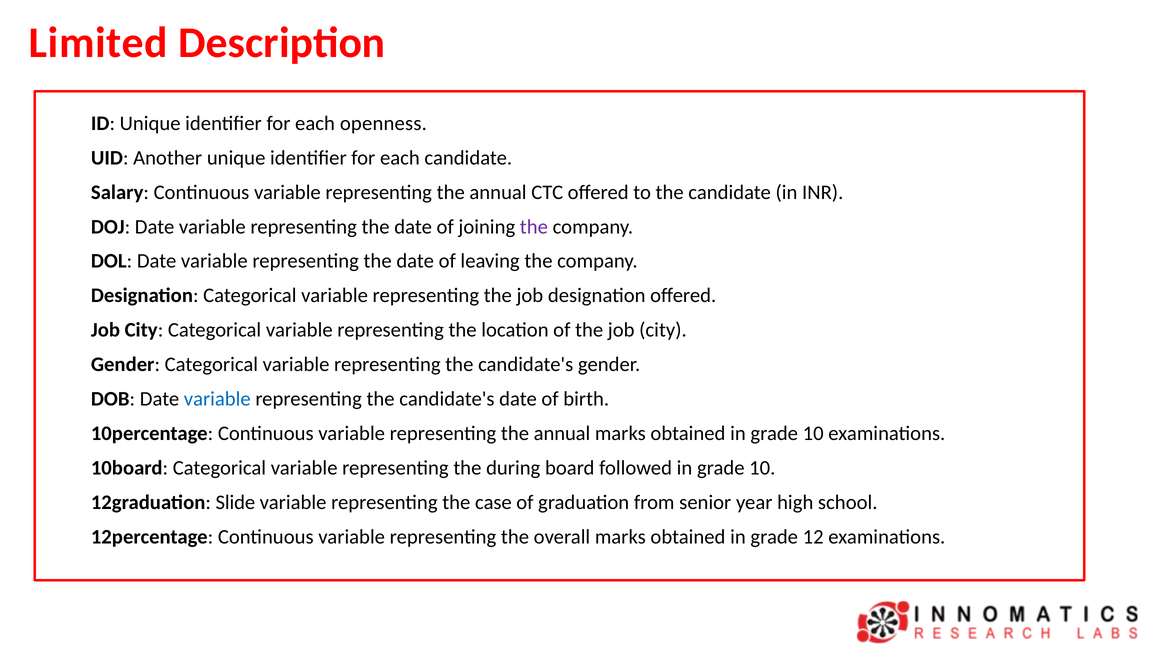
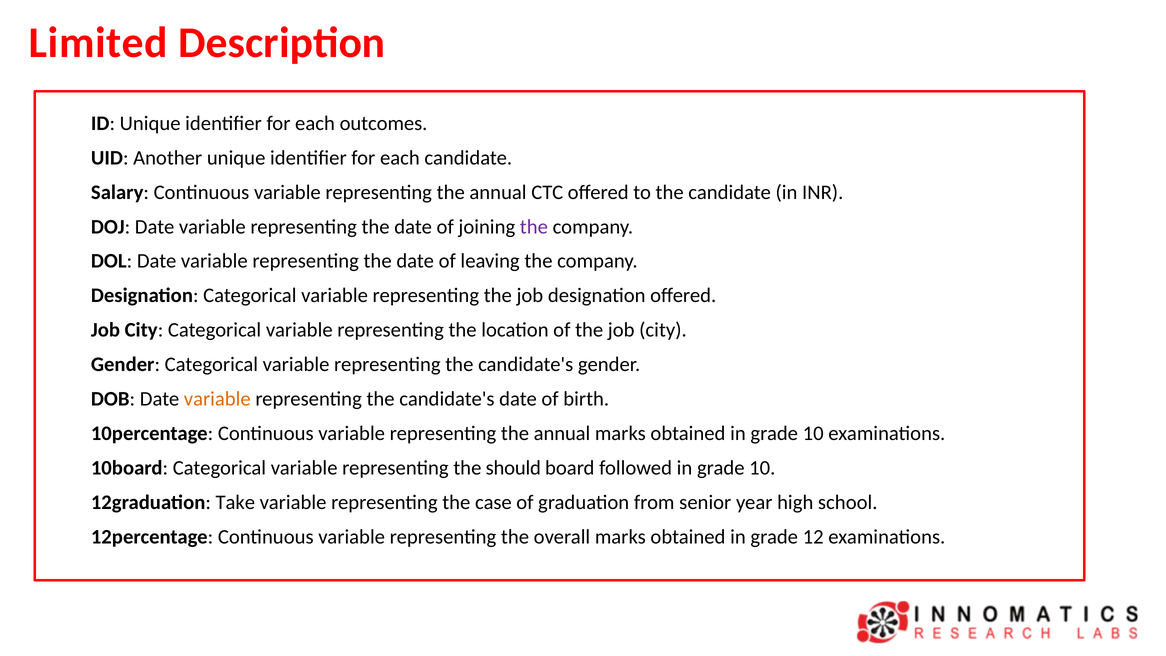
openness: openness -> outcomes (384, 123)
variable colour: blue -> orange (217, 399)
during: during -> should (513, 468)
Slide: Slide -> Take (235, 502)
